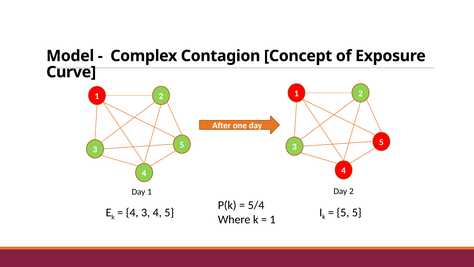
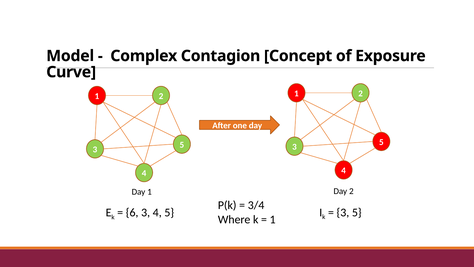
5/4: 5/4 -> 3/4 (256, 205)
4: 4 -> 6 (132, 212)
5: 5 -> 3 (343, 212)
